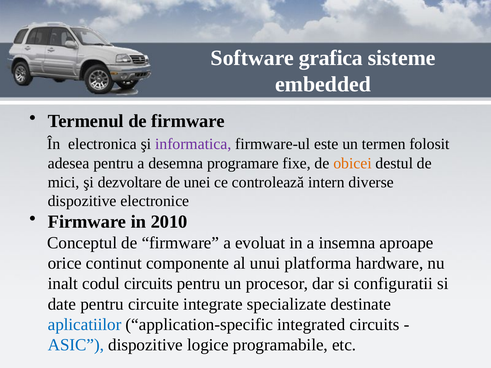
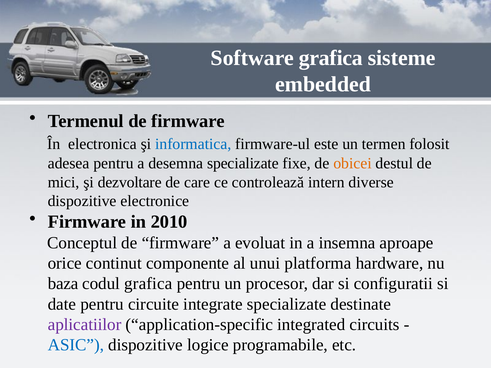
informatica colour: purple -> blue (193, 144)
desemna programare: programare -> specializate (243, 164)
unei: unei -> care (197, 182)
inalt: inalt -> baza (63, 284)
codul circuits: circuits -> grafica (148, 284)
aplicatiilor colour: blue -> purple (85, 325)
